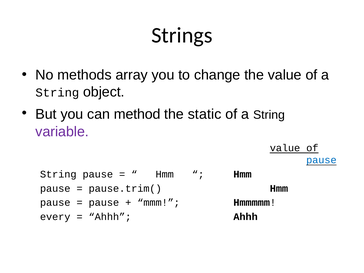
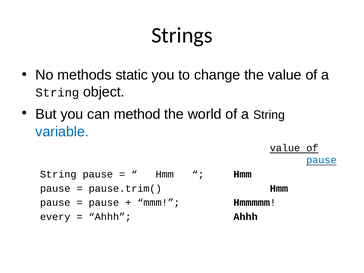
array: array -> static (132, 75)
static: static -> world (205, 114)
variable colour: purple -> blue (62, 132)
